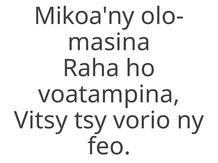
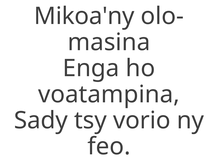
Raha: Raha -> Enga (91, 69)
Vitsy: Vitsy -> Sady (41, 121)
